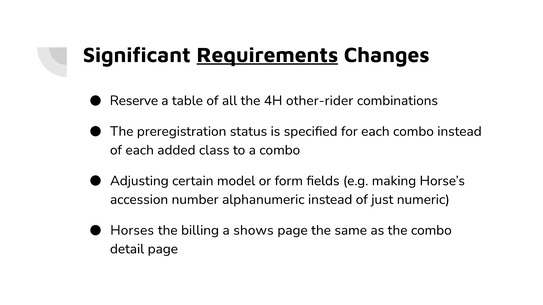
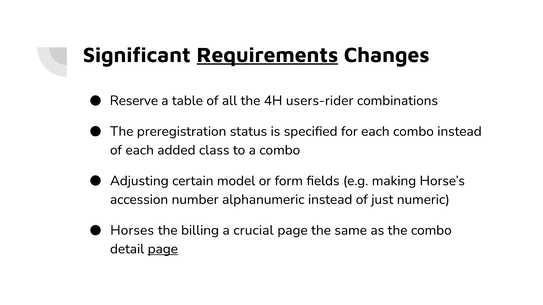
other-rider: other-rider -> users-rider (320, 101)
shows: shows -> crucial (253, 231)
page underline: none -> present (163, 249)
